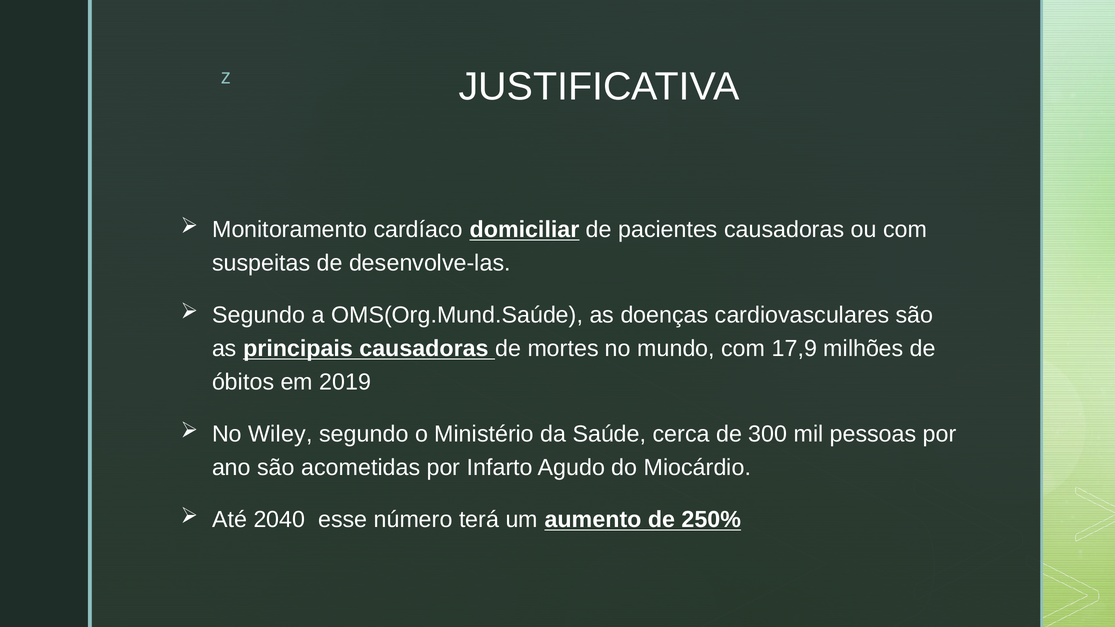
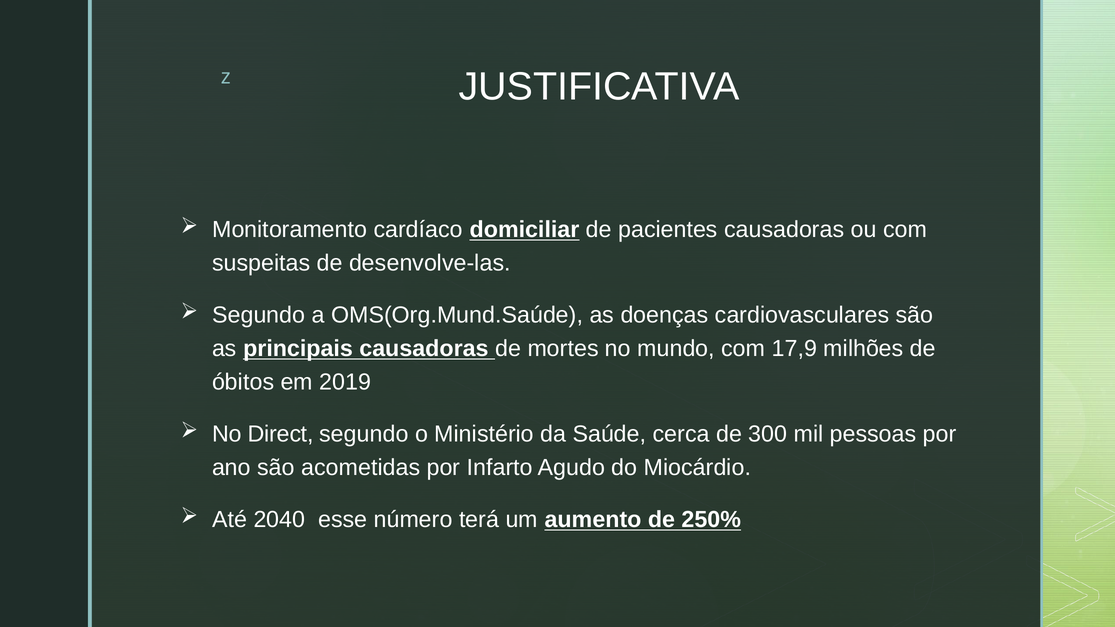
Wiley: Wiley -> Direct (281, 434)
